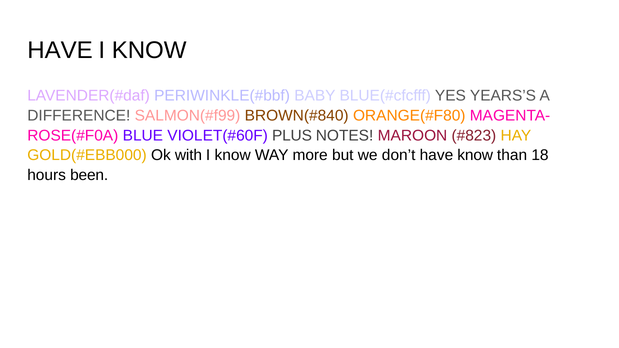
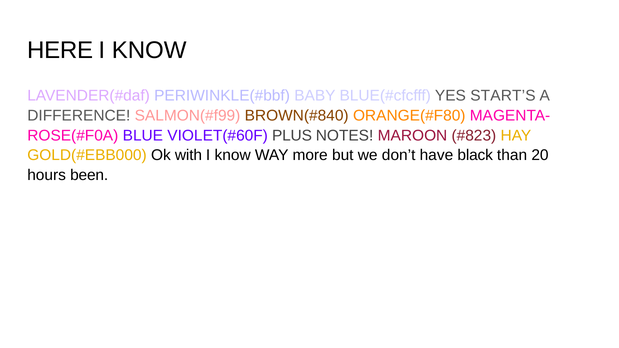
HAVE: HAVE -> HERE (60, 50)
YEARS’S: YEARS’S -> START’S (503, 96)
have know: know -> black (475, 155)
18: 18 -> 20 (540, 155)
